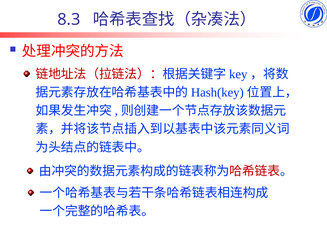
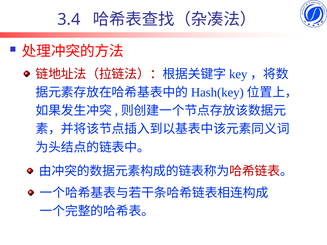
8.3: 8.3 -> 3.4 (69, 20)
